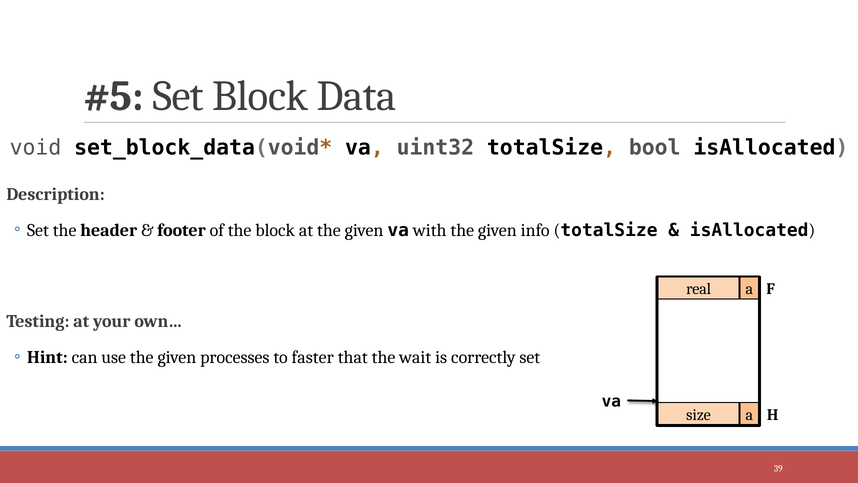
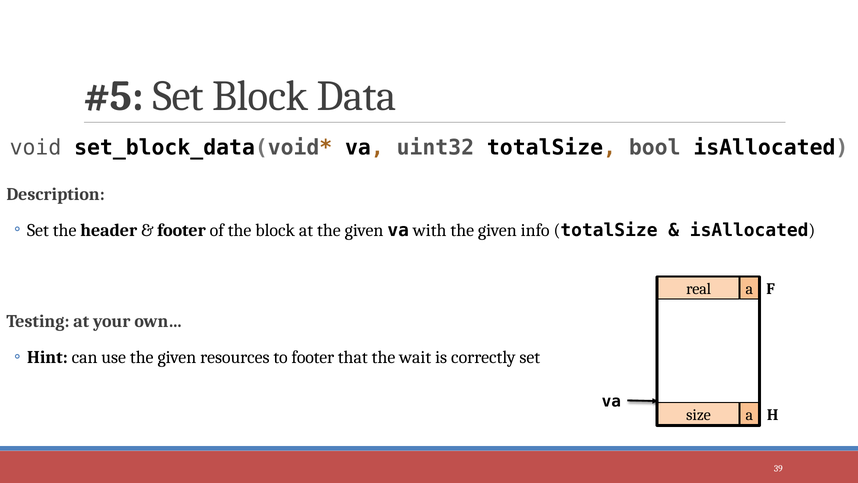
processes: processes -> resources (235, 357)
to faster: faster -> footer (313, 357)
